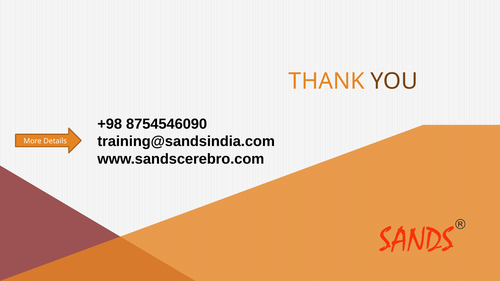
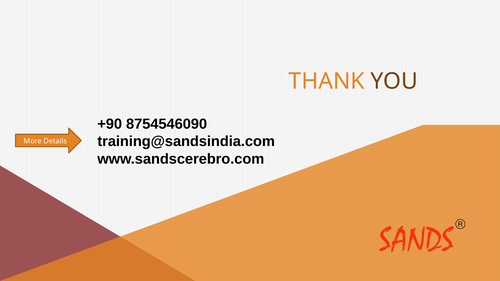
+98: +98 -> +90 (110, 124)
